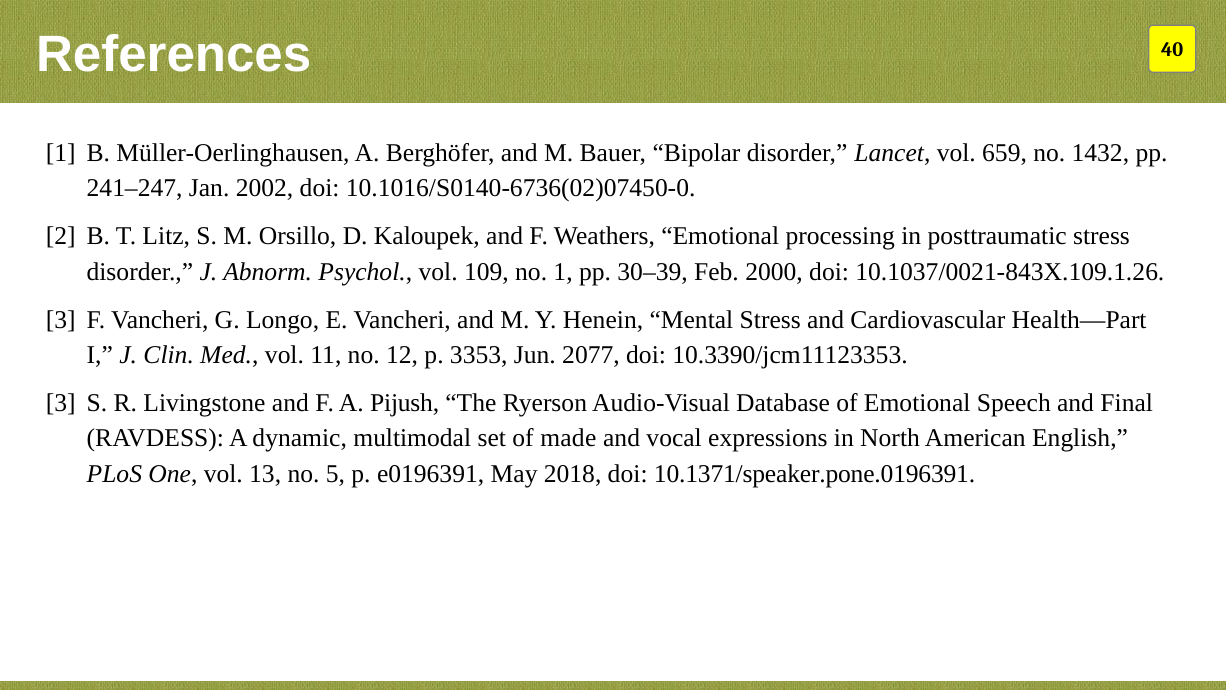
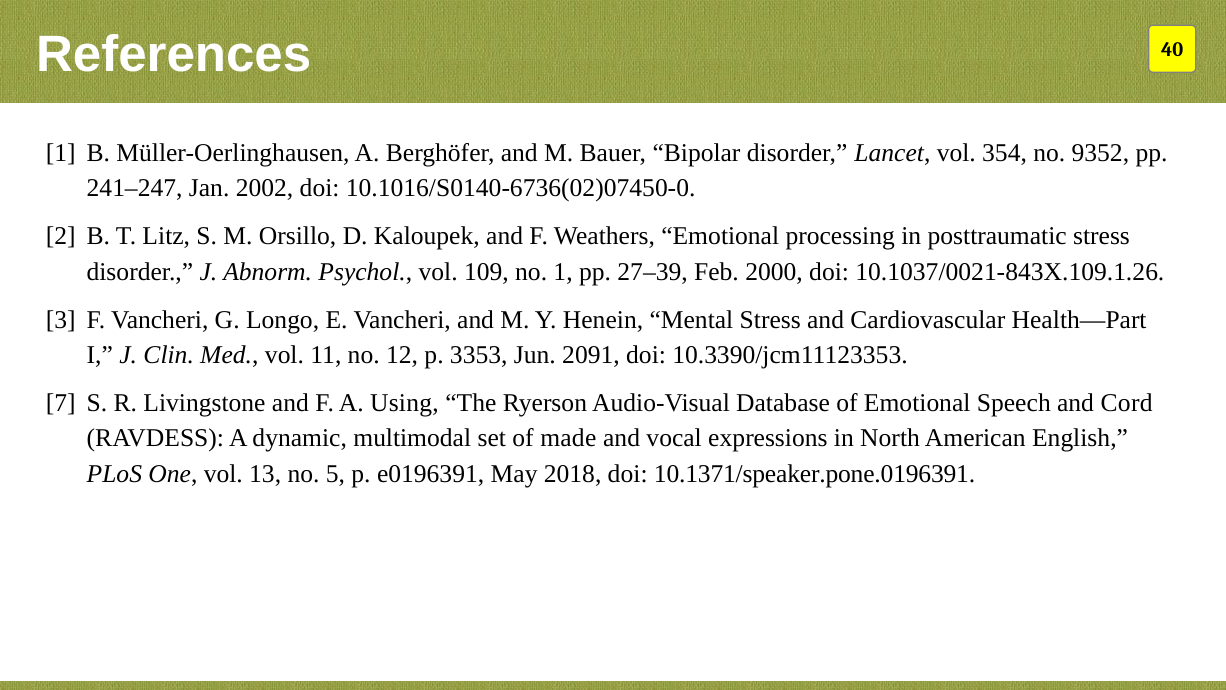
659: 659 -> 354 (1005, 153)
1432: 1432 -> 9352 (1100, 153)
30–39: 30–39 -> 27–39 (653, 271)
2077: 2077 -> 2091 (591, 355)
3: 3 -> 7 (61, 403)
Pijush: Pijush -> Using (404, 403)
Final: Final -> Cord (1127, 403)
